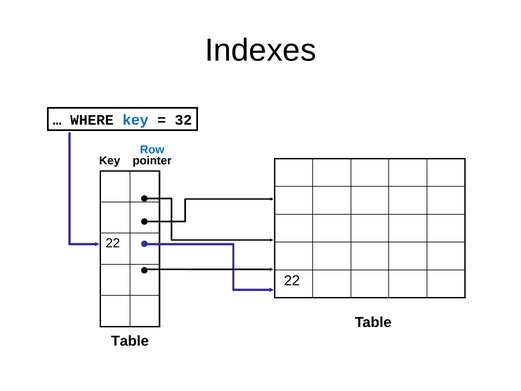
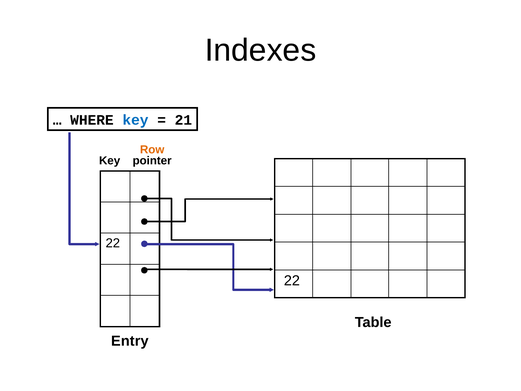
32: 32 -> 21 (183, 120)
Row colour: blue -> orange (152, 150)
Table: Table -> Entry (130, 341)
